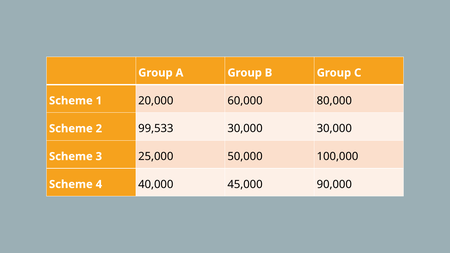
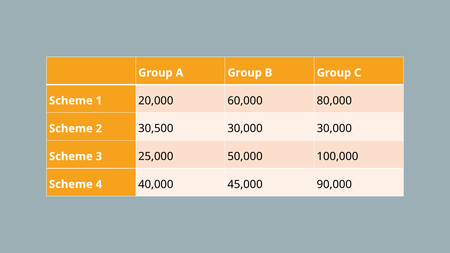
99,533: 99,533 -> 30,500 (156, 129)
